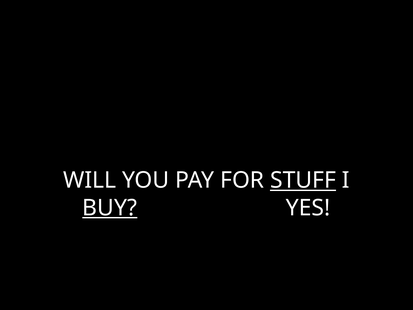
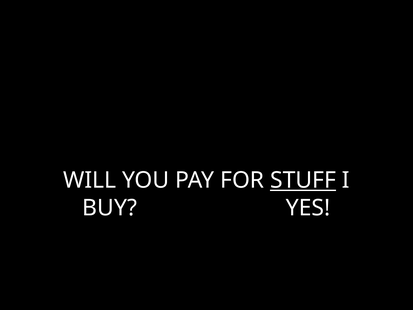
BUY underline: present -> none (110, 208)
